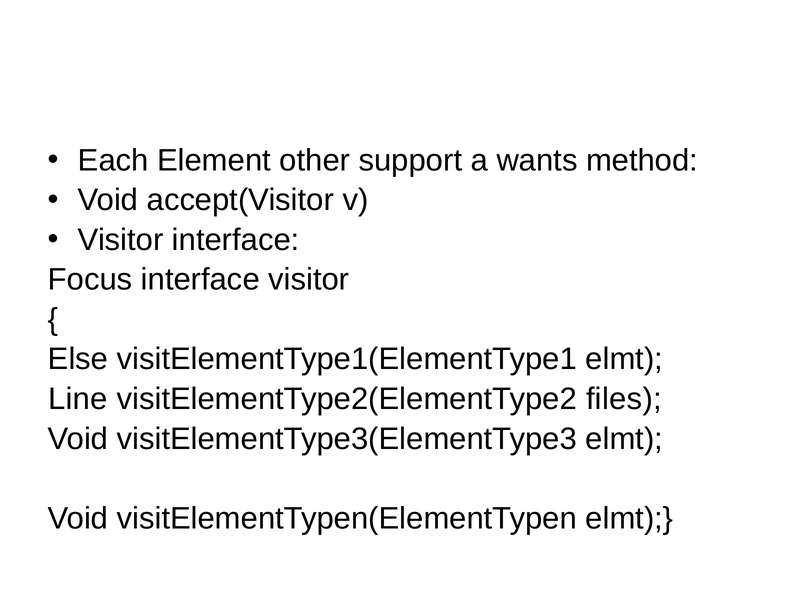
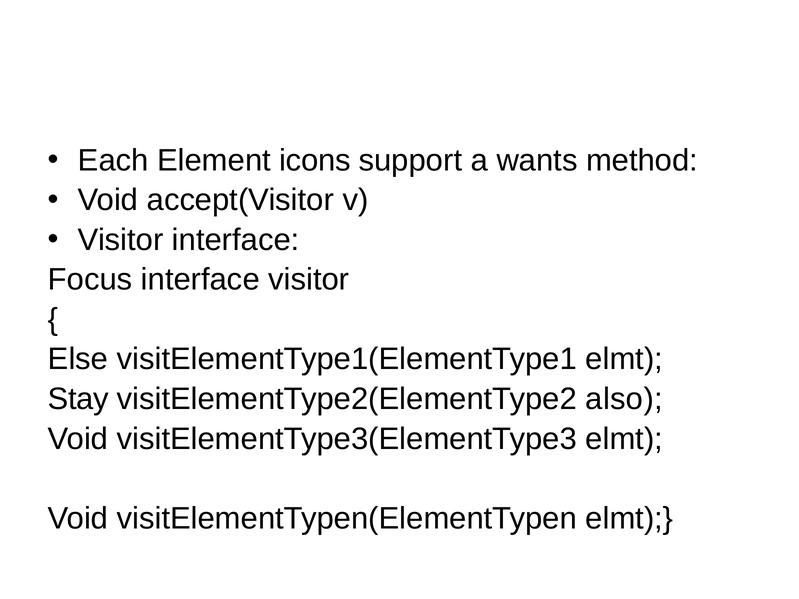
other: other -> icons (315, 160)
Line: Line -> Stay (78, 399)
files: files -> also (624, 399)
